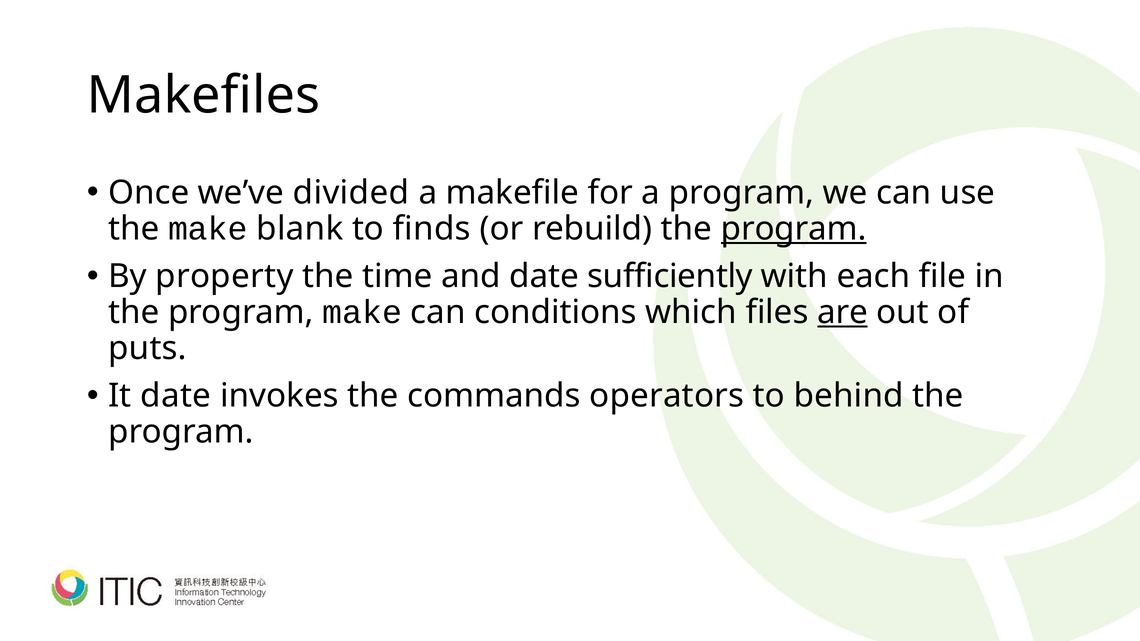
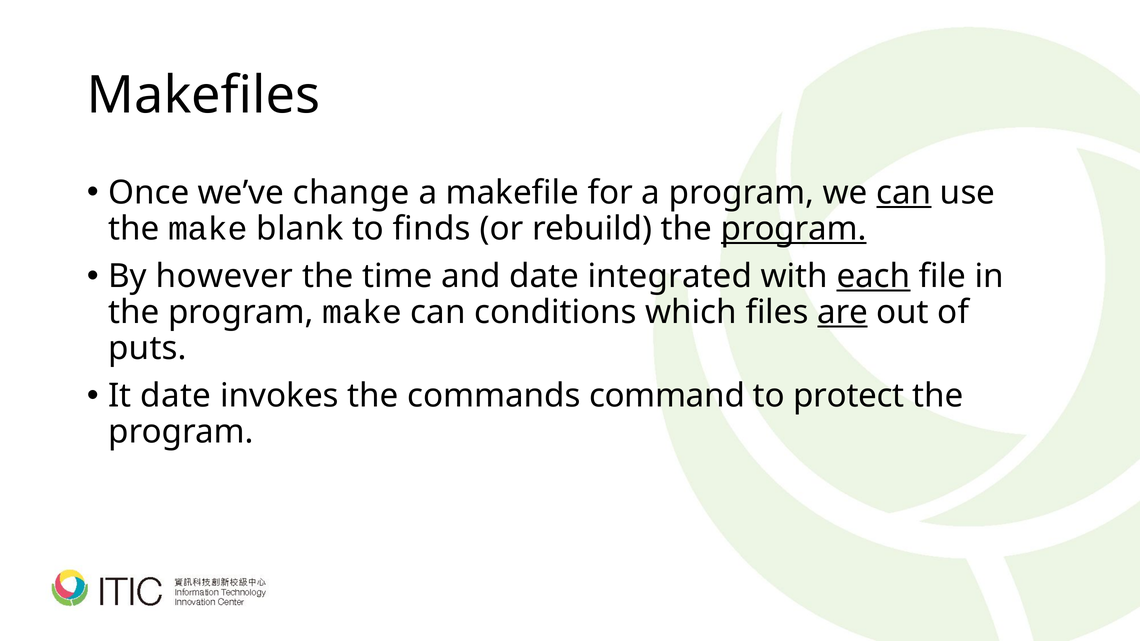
divided: divided -> change (351, 193)
can underline: none -> present (904, 193)
property: property -> however (224, 276)
sufficiently: sufficiently -> integrated (670, 276)
each underline: none -> present (874, 276)
operators: operators -> command (667, 396)
behind: behind -> protect (849, 396)
